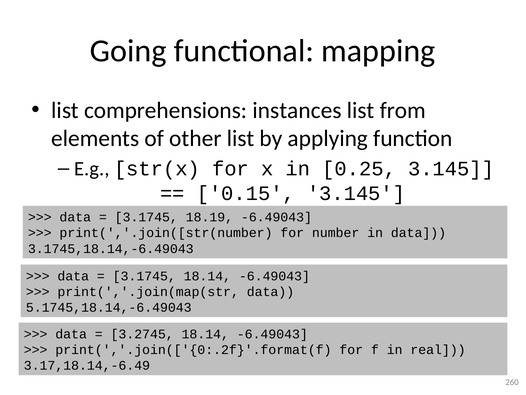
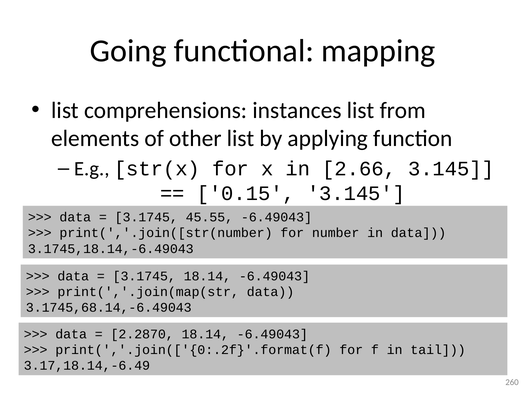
0.25: 0.25 -> 2.66 (359, 169)
18.19: 18.19 -> 45.55 (209, 217)
5.1745,18.14,-6.49043: 5.1745,18.14,-6.49043 -> 3.1745,68.14,-6.49043 (109, 307)
3.2745: 3.2745 -> 2.2870 (142, 334)
real: real -> tail (438, 349)
